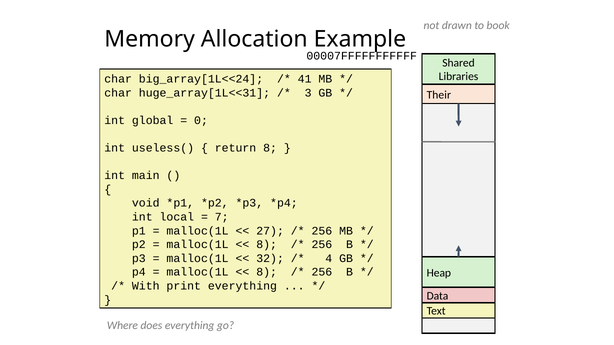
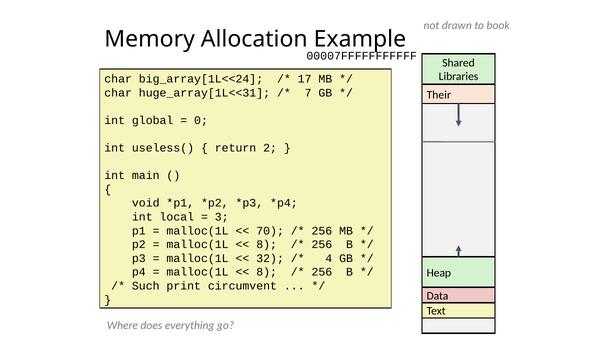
41: 41 -> 17 (305, 79)
3: 3 -> 7 (308, 93)
return 8: 8 -> 2 (270, 148)
7: 7 -> 3 (222, 217)
27: 27 -> 70 (270, 231)
With: With -> Such (146, 286)
print everything: everything -> circumvent (242, 286)
